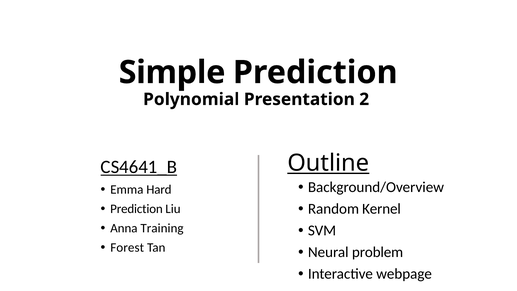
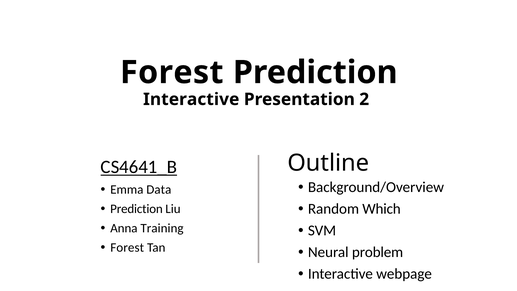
Simple: Simple -> Forest (172, 72)
Polynomial: Polynomial -> Interactive (191, 99)
Outline underline: present -> none (328, 163)
Hard: Hard -> Data (159, 190)
Kernel: Kernel -> Which (381, 209)
